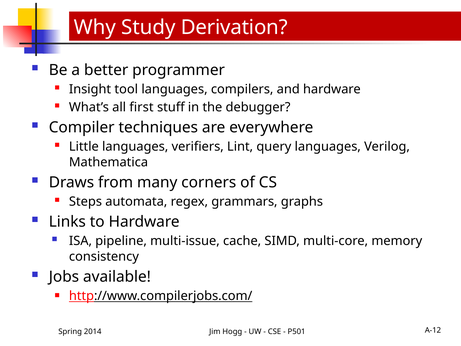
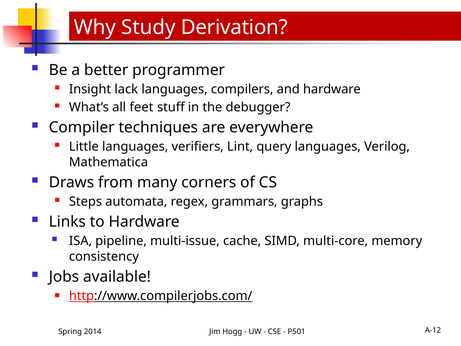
tool: tool -> lack (126, 89)
first: first -> feet (141, 107)
